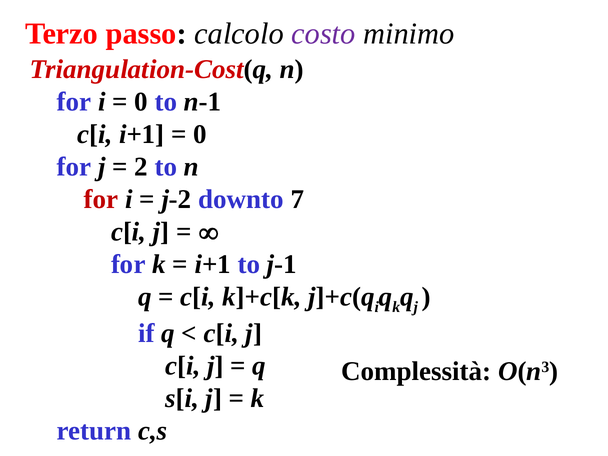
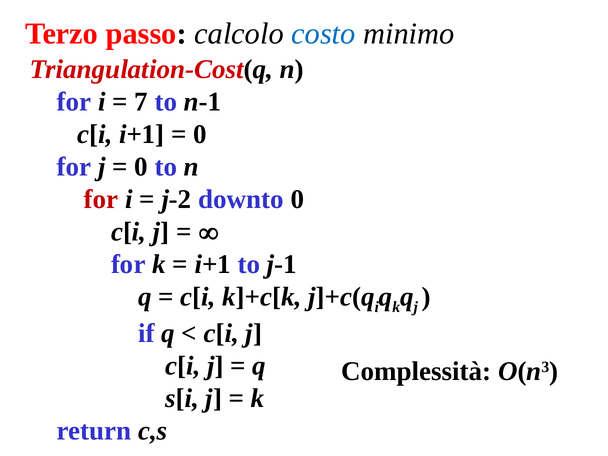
costo colour: purple -> blue (324, 33)
0: 0 -> 7 (141, 102)
2: 2 -> 0 (141, 167)
downto 7: 7 -> 0 (297, 199)
